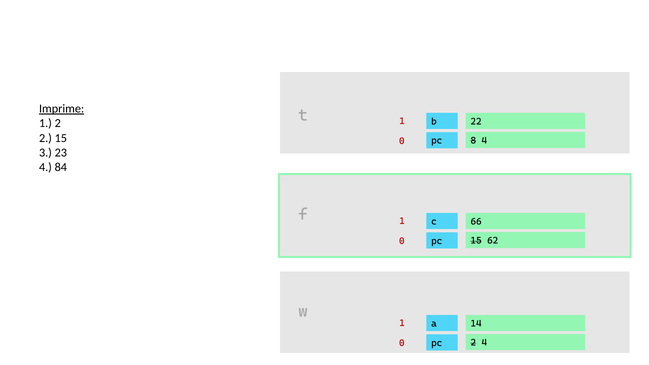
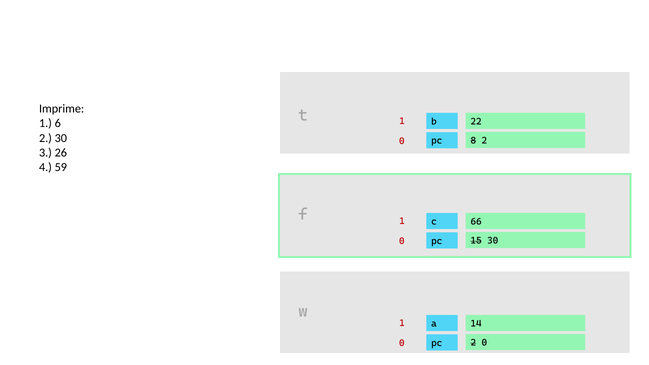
Imprime underline: present -> none (62, 109)
1 2: 2 -> 6 (58, 123)
2 15: 15 -> 30 (61, 138)
8 4: 4 -> 2 (484, 141)
23: 23 -> 26 (61, 153)
84: 84 -> 59 (61, 167)
15 62: 62 -> 30 (493, 241)
4: 4 -> 0 (484, 343)
